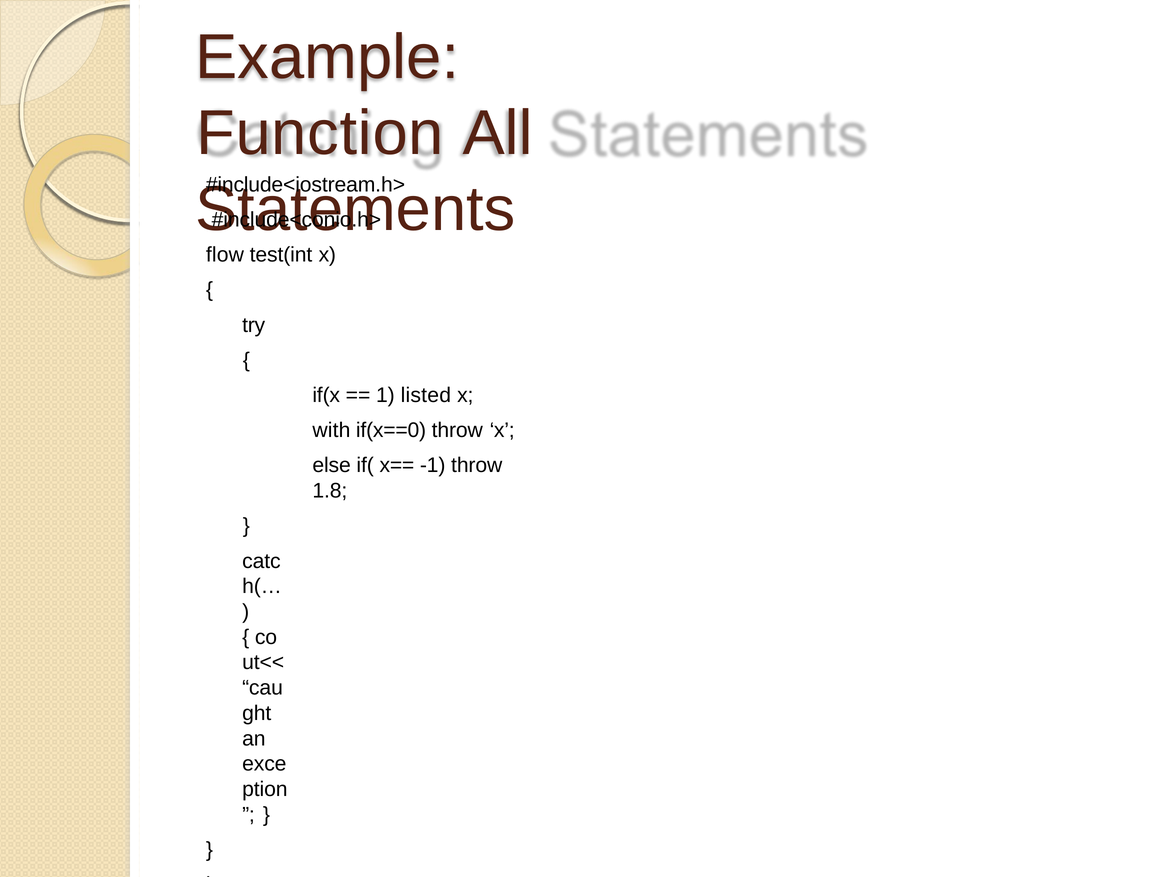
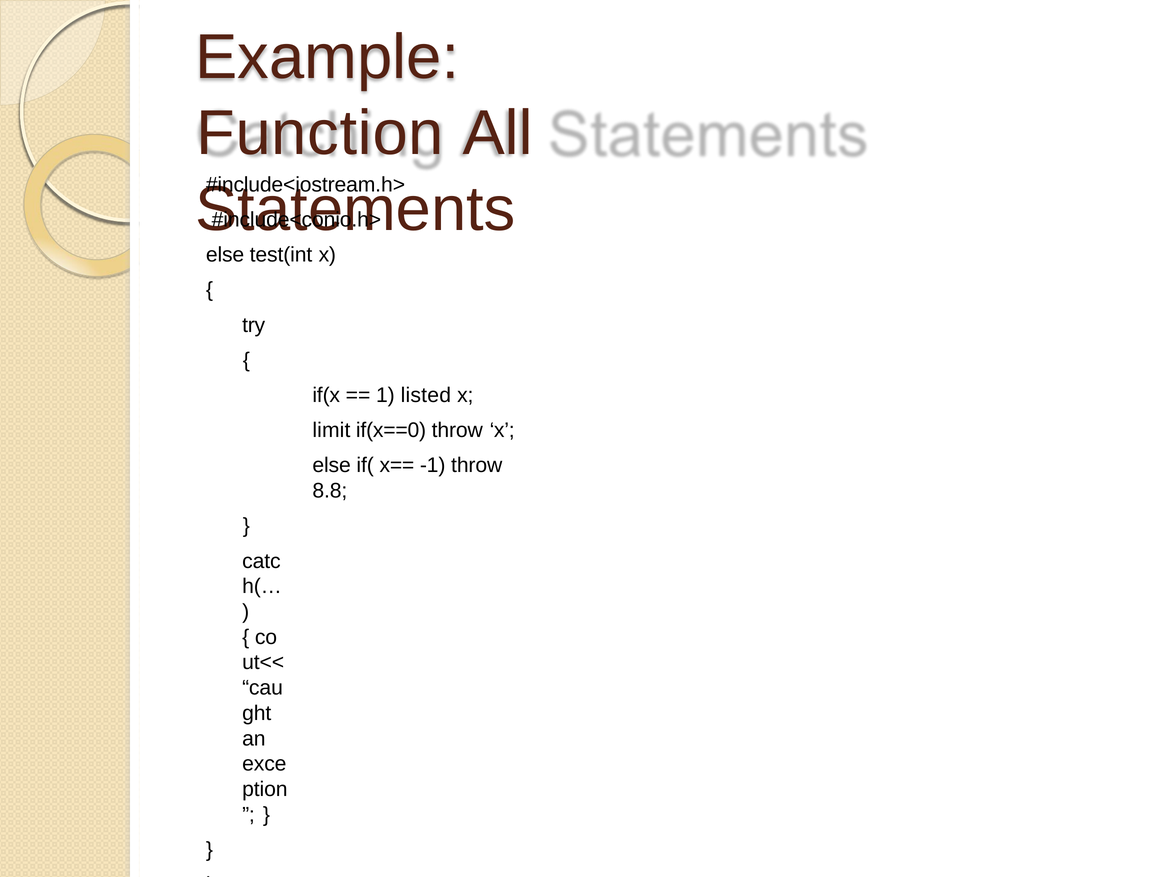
flow: flow -> else (225, 255)
with: with -> limit (331, 430)
1.8: 1.8 -> 8.8 (330, 491)
